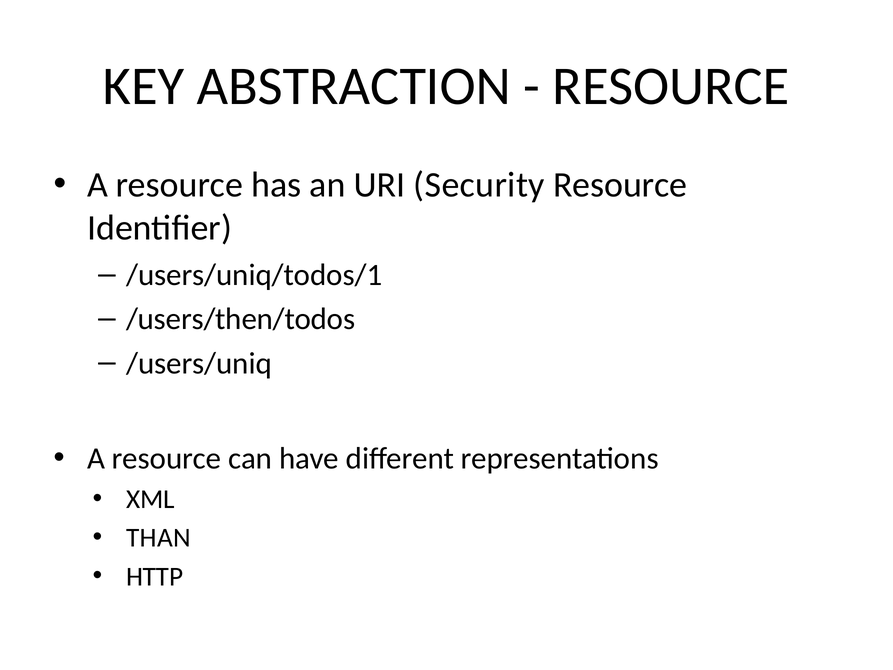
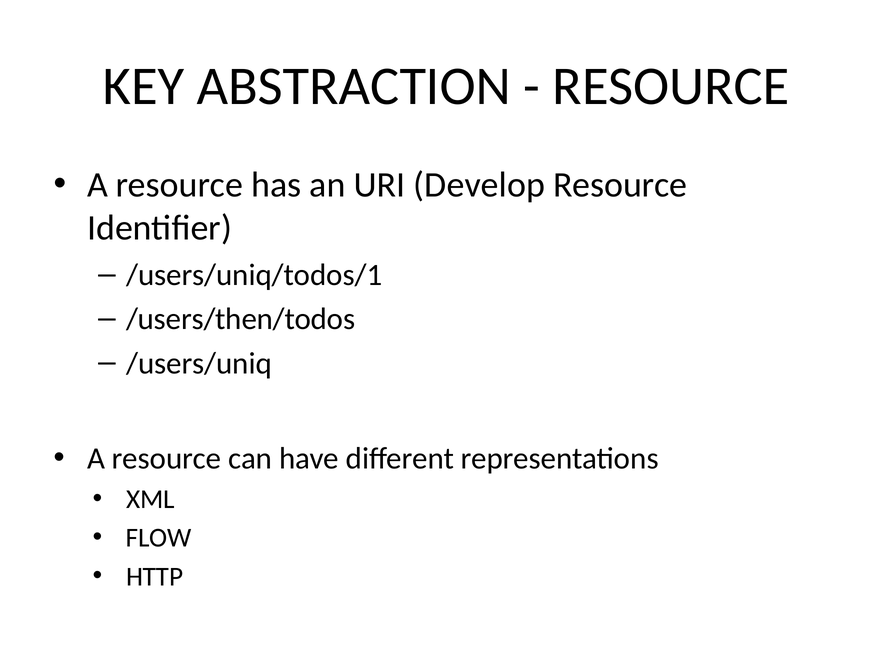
Security: Security -> Develop (479, 185)
THAN: THAN -> FLOW (159, 538)
